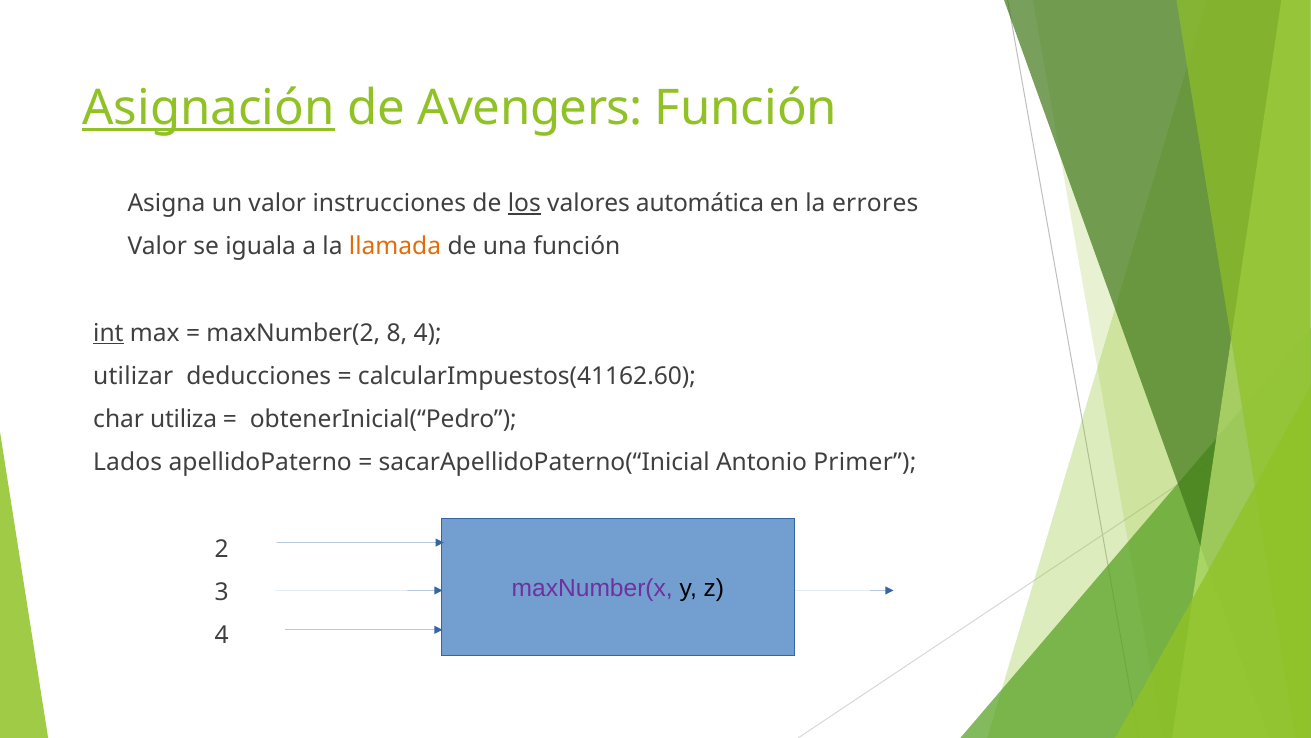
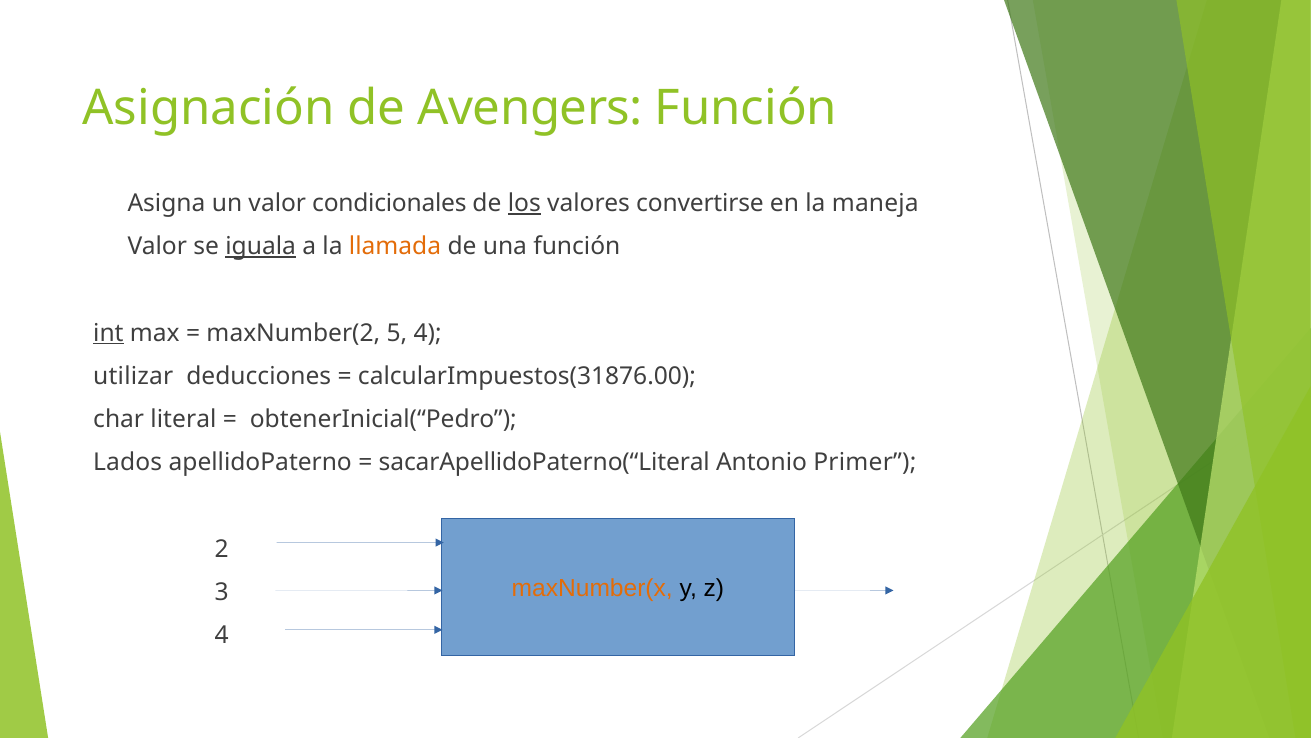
Asignación underline: present -> none (209, 108)
instrucciones: instrucciones -> condicionales (389, 203)
automática: automática -> convertirse (700, 203)
errores: errores -> maneja (875, 203)
iguala underline: none -> present (261, 246)
8: 8 -> 5 (397, 333)
calcularImpuestos(41162.60: calcularImpuestos(41162.60 -> calcularImpuestos(31876.00 (527, 376)
utiliza: utiliza -> literal (183, 419)
sacarApellidoPaterno(“Inicial: sacarApellidoPaterno(“Inicial -> sacarApellidoPaterno(“Literal (544, 462)
maxNumber(x colour: purple -> orange (592, 588)
